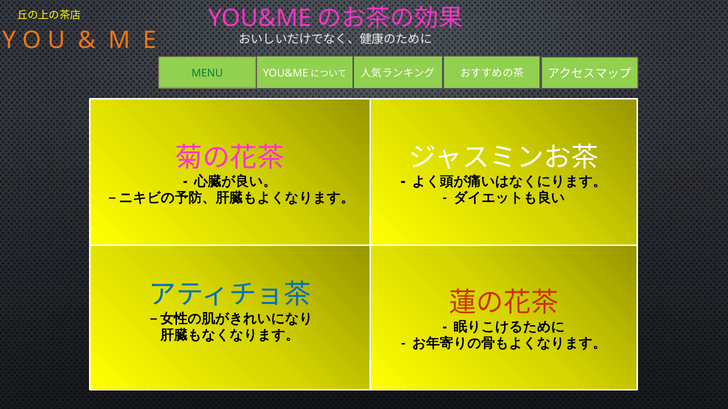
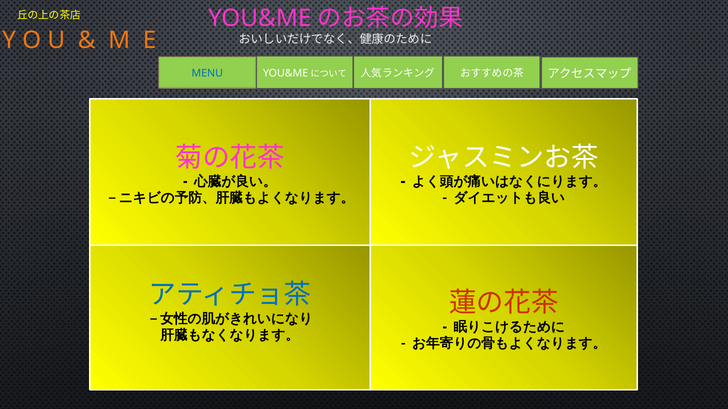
MENU colour: green -> blue (207, 73)
